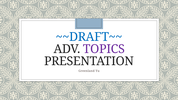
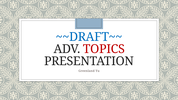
TOPICS colour: purple -> red (104, 49)
